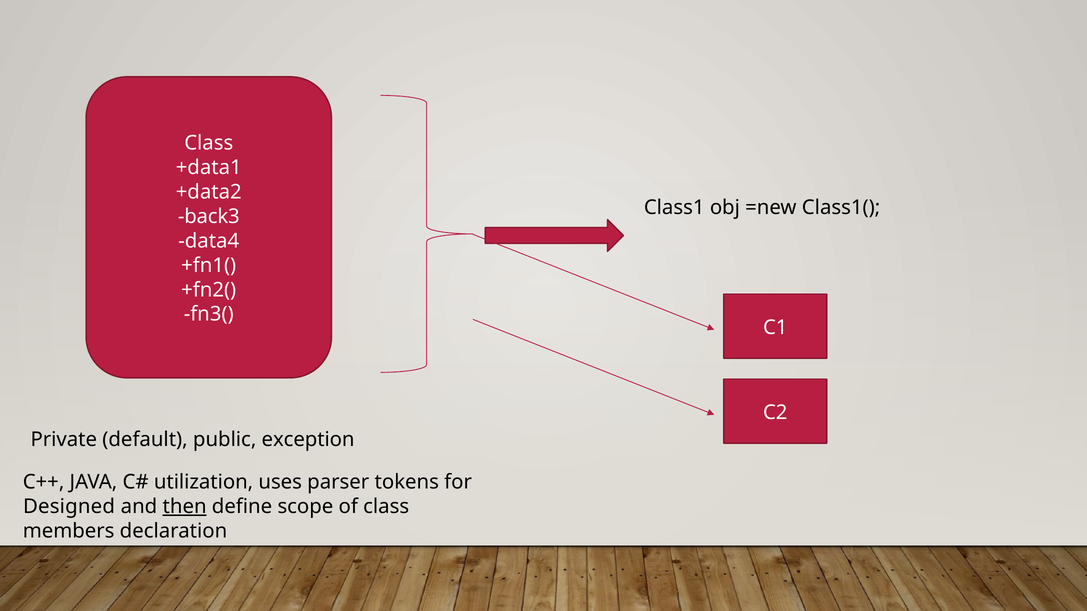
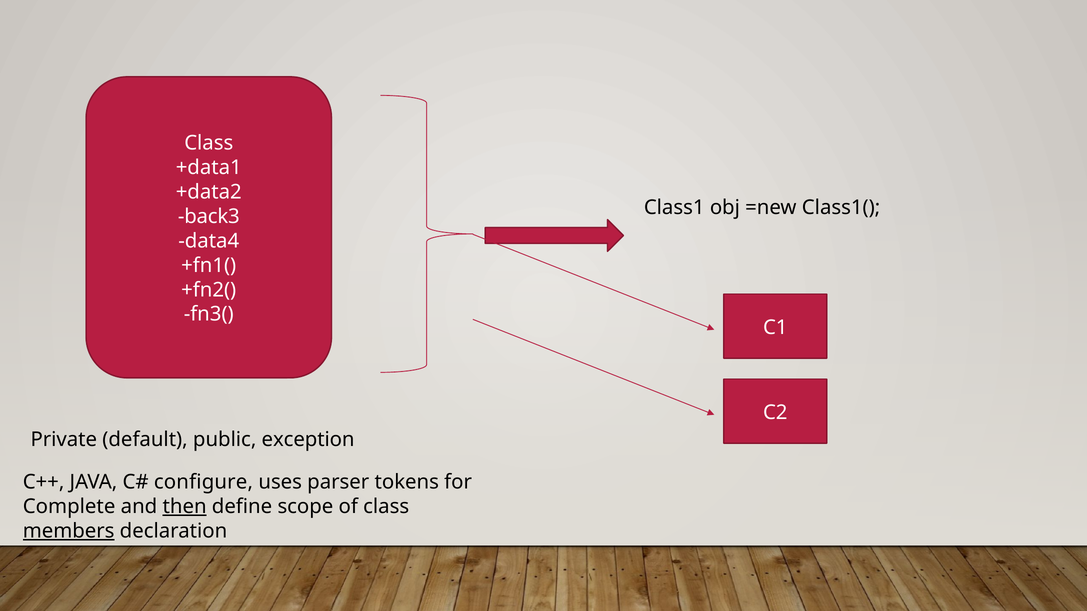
utilization: utilization -> configure (203, 482)
Designed: Designed -> Complete (69, 507)
members underline: none -> present (69, 531)
